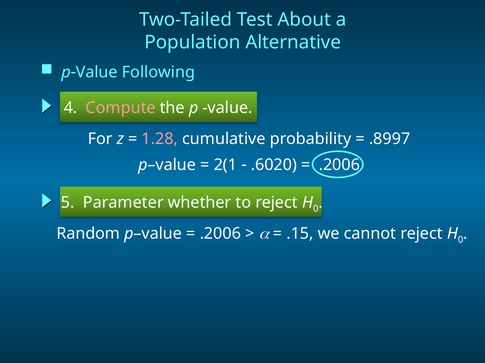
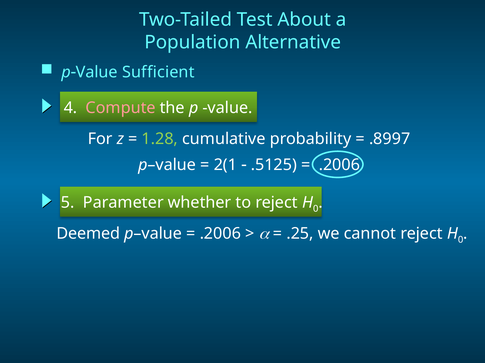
Following: Following -> Sufficient (158, 72)
1.28 colour: pink -> light green (160, 139)
.6020: .6020 -> .5125 (274, 165)
Random: Random -> Deemed (88, 234)
.15: .15 -> .25 (300, 234)
